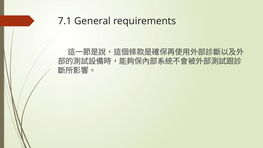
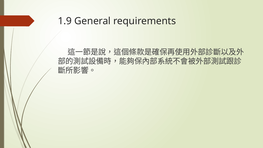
7.1: 7.1 -> 1.9 (65, 21)
